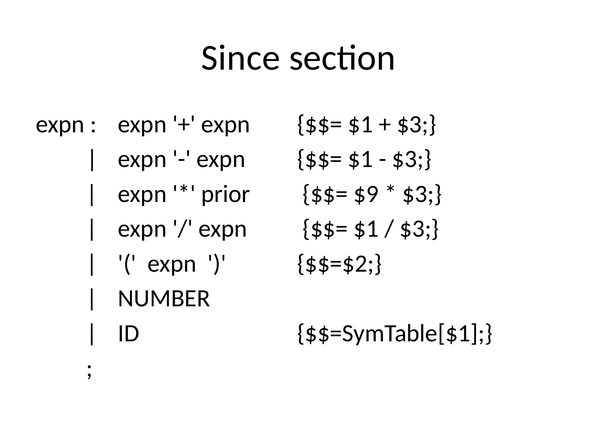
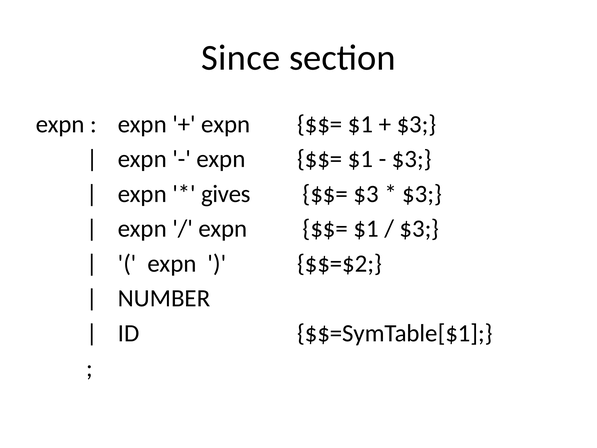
prior: prior -> gives (226, 194)
$9: $9 -> $3 (366, 194)
